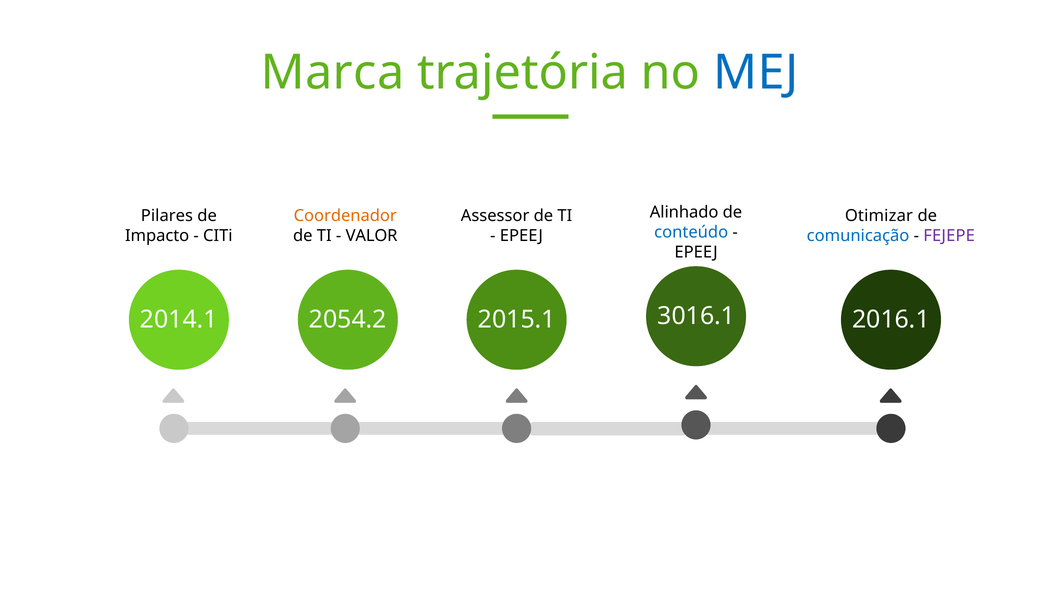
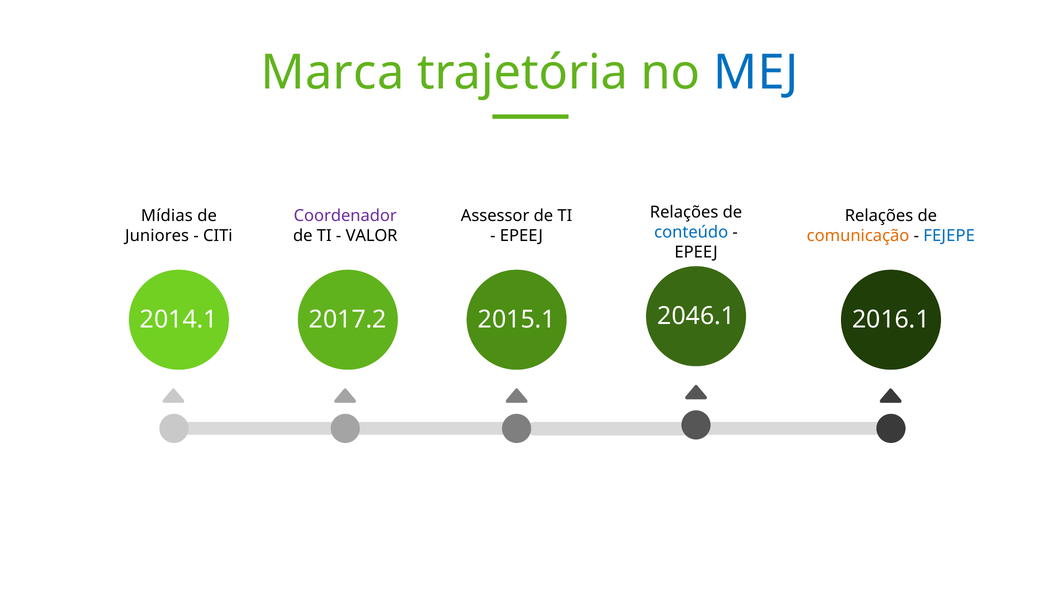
Alinhado: Alinhado -> Relações (684, 212)
Pilares: Pilares -> Mídias (167, 216)
Coordenador colour: orange -> purple (345, 216)
Otimizar: Otimizar -> Relações (879, 216)
Impacto: Impacto -> Juniores (157, 236)
comunicação colour: blue -> orange (858, 236)
FEJEPE colour: purple -> blue (949, 236)
2054.2: 2054.2 -> 2017.2 (348, 320)
3016.1: 3016.1 -> 2046.1 (696, 316)
